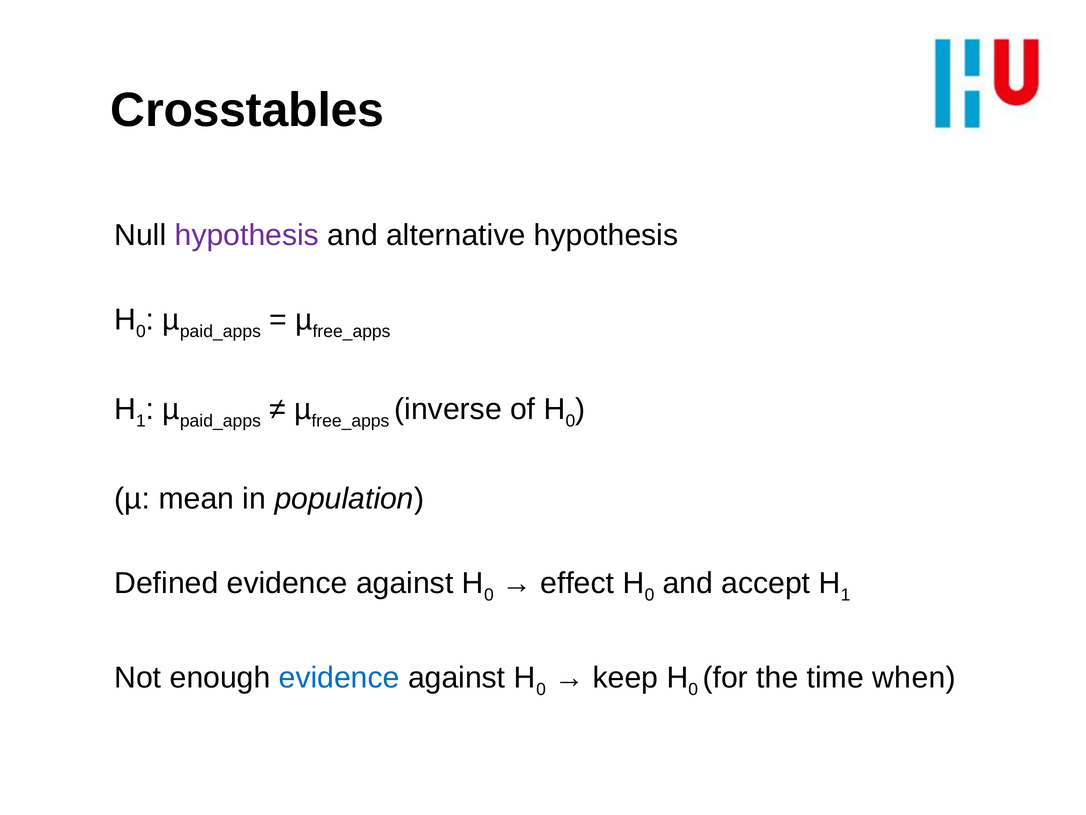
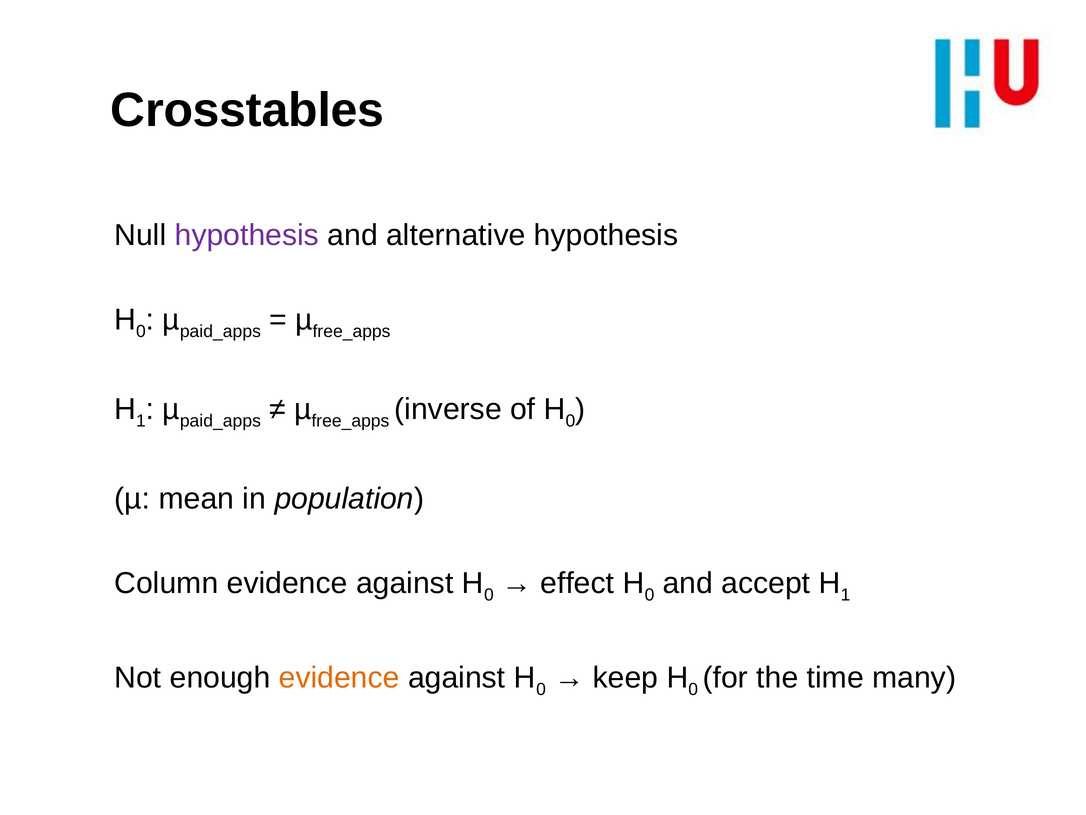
Defined: Defined -> Column (166, 583)
evidence colour: blue -> orange (339, 677)
when: when -> many (914, 677)
